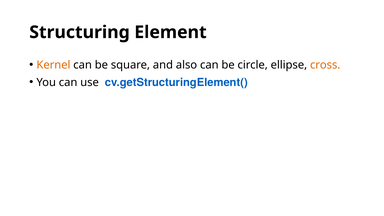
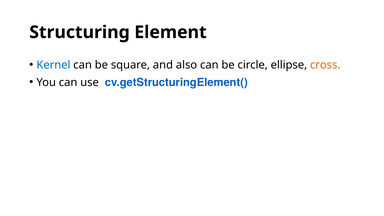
Kernel colour: orange -> blue (53, 65)
